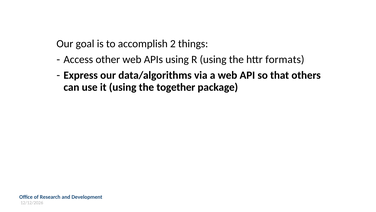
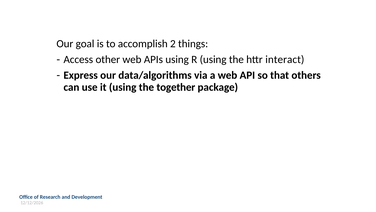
formats: formats -> interact (285, 59)
